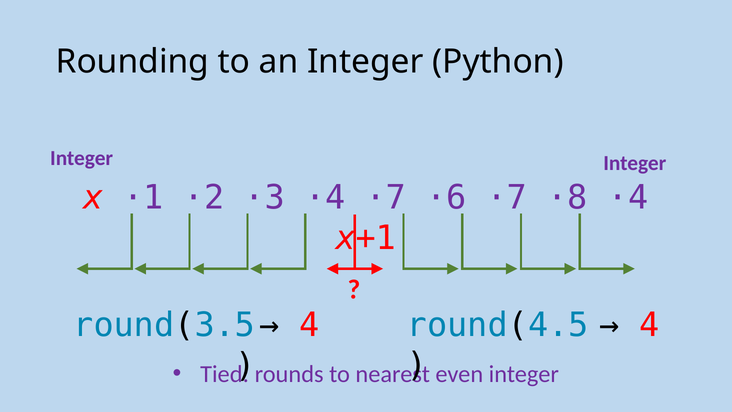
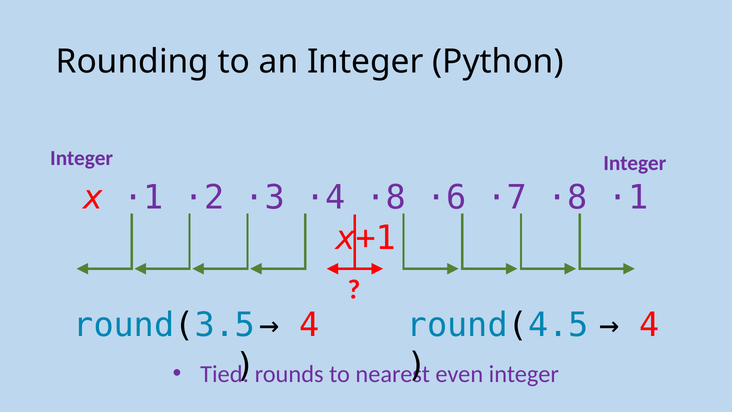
·4 ·7: ·7 -> ·8 (386, 198)
·8 ·4: ·4 -> ·1 (628, 198)
